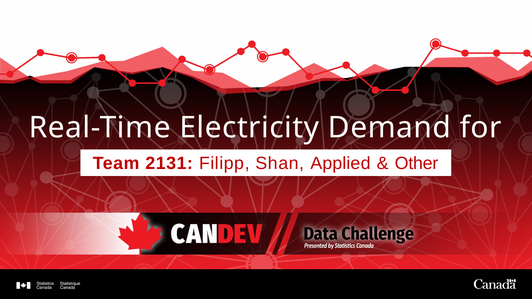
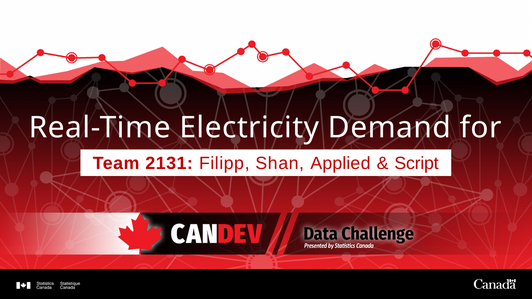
Other: Other -> Script (417, 163)
